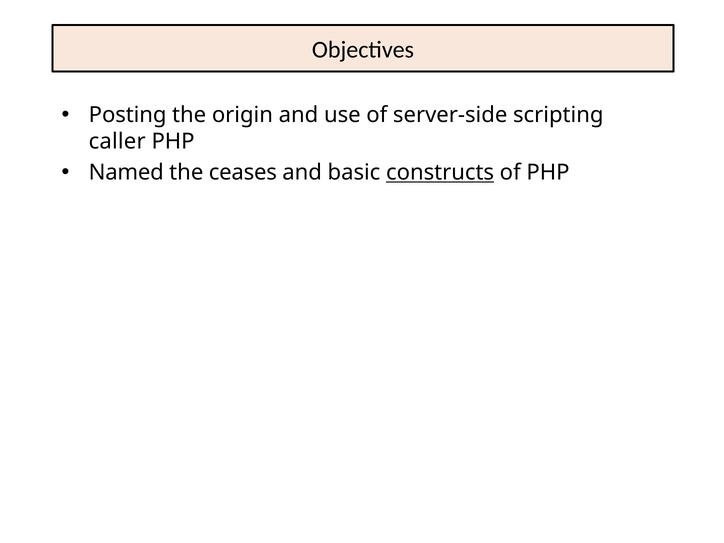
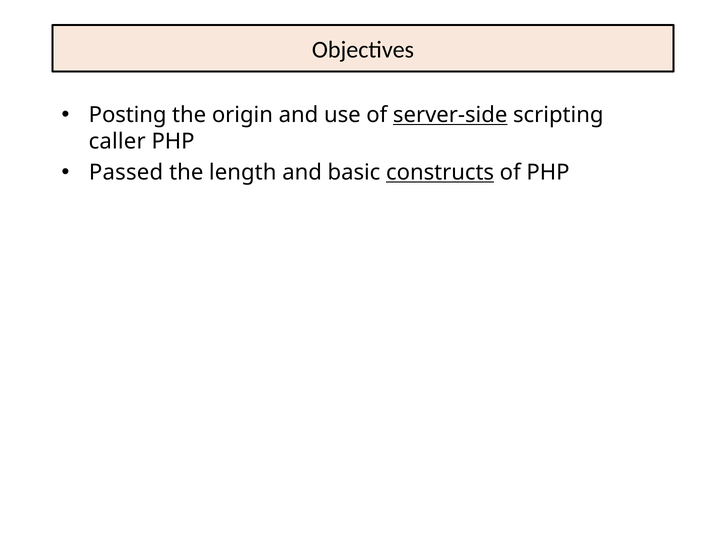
server-side underline: none -> present (450, 115)
Named: Named -> Passed (126, 172)
ceases: ceases -> length (243, 172)
